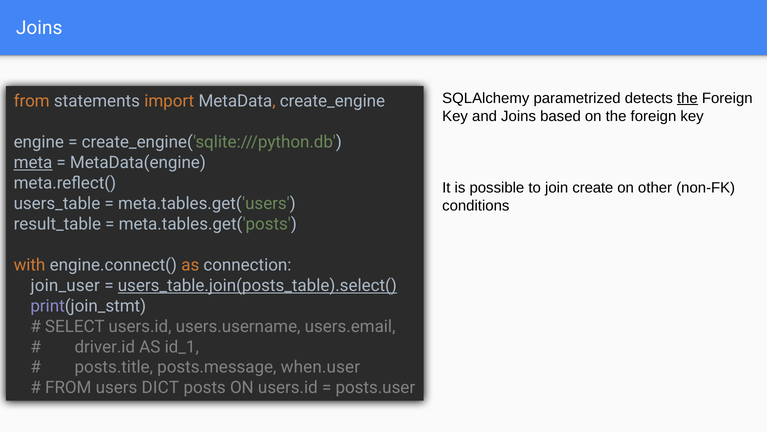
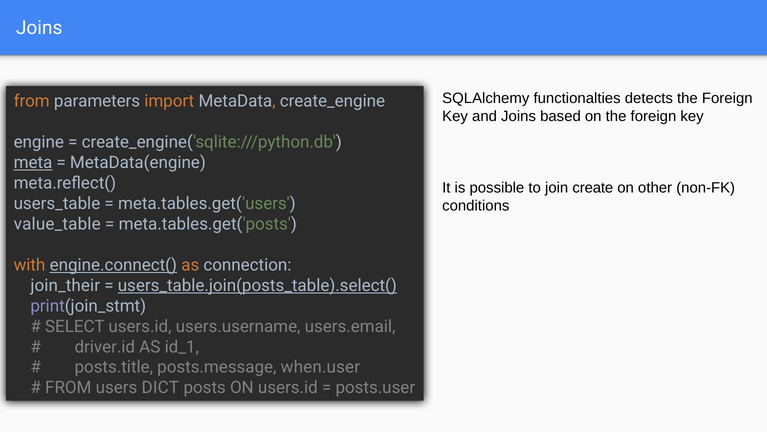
parametrized: parametrized -> functionalties (577, 98)
the underline: present -> none (687, 98)
statements: statements -> parameters (97, 101)
result_table: result_table -> value_table (57, 224)
engine.connect( underline: none -> present (113, 265)
join_user: join_user -> join_their (65, 285)
